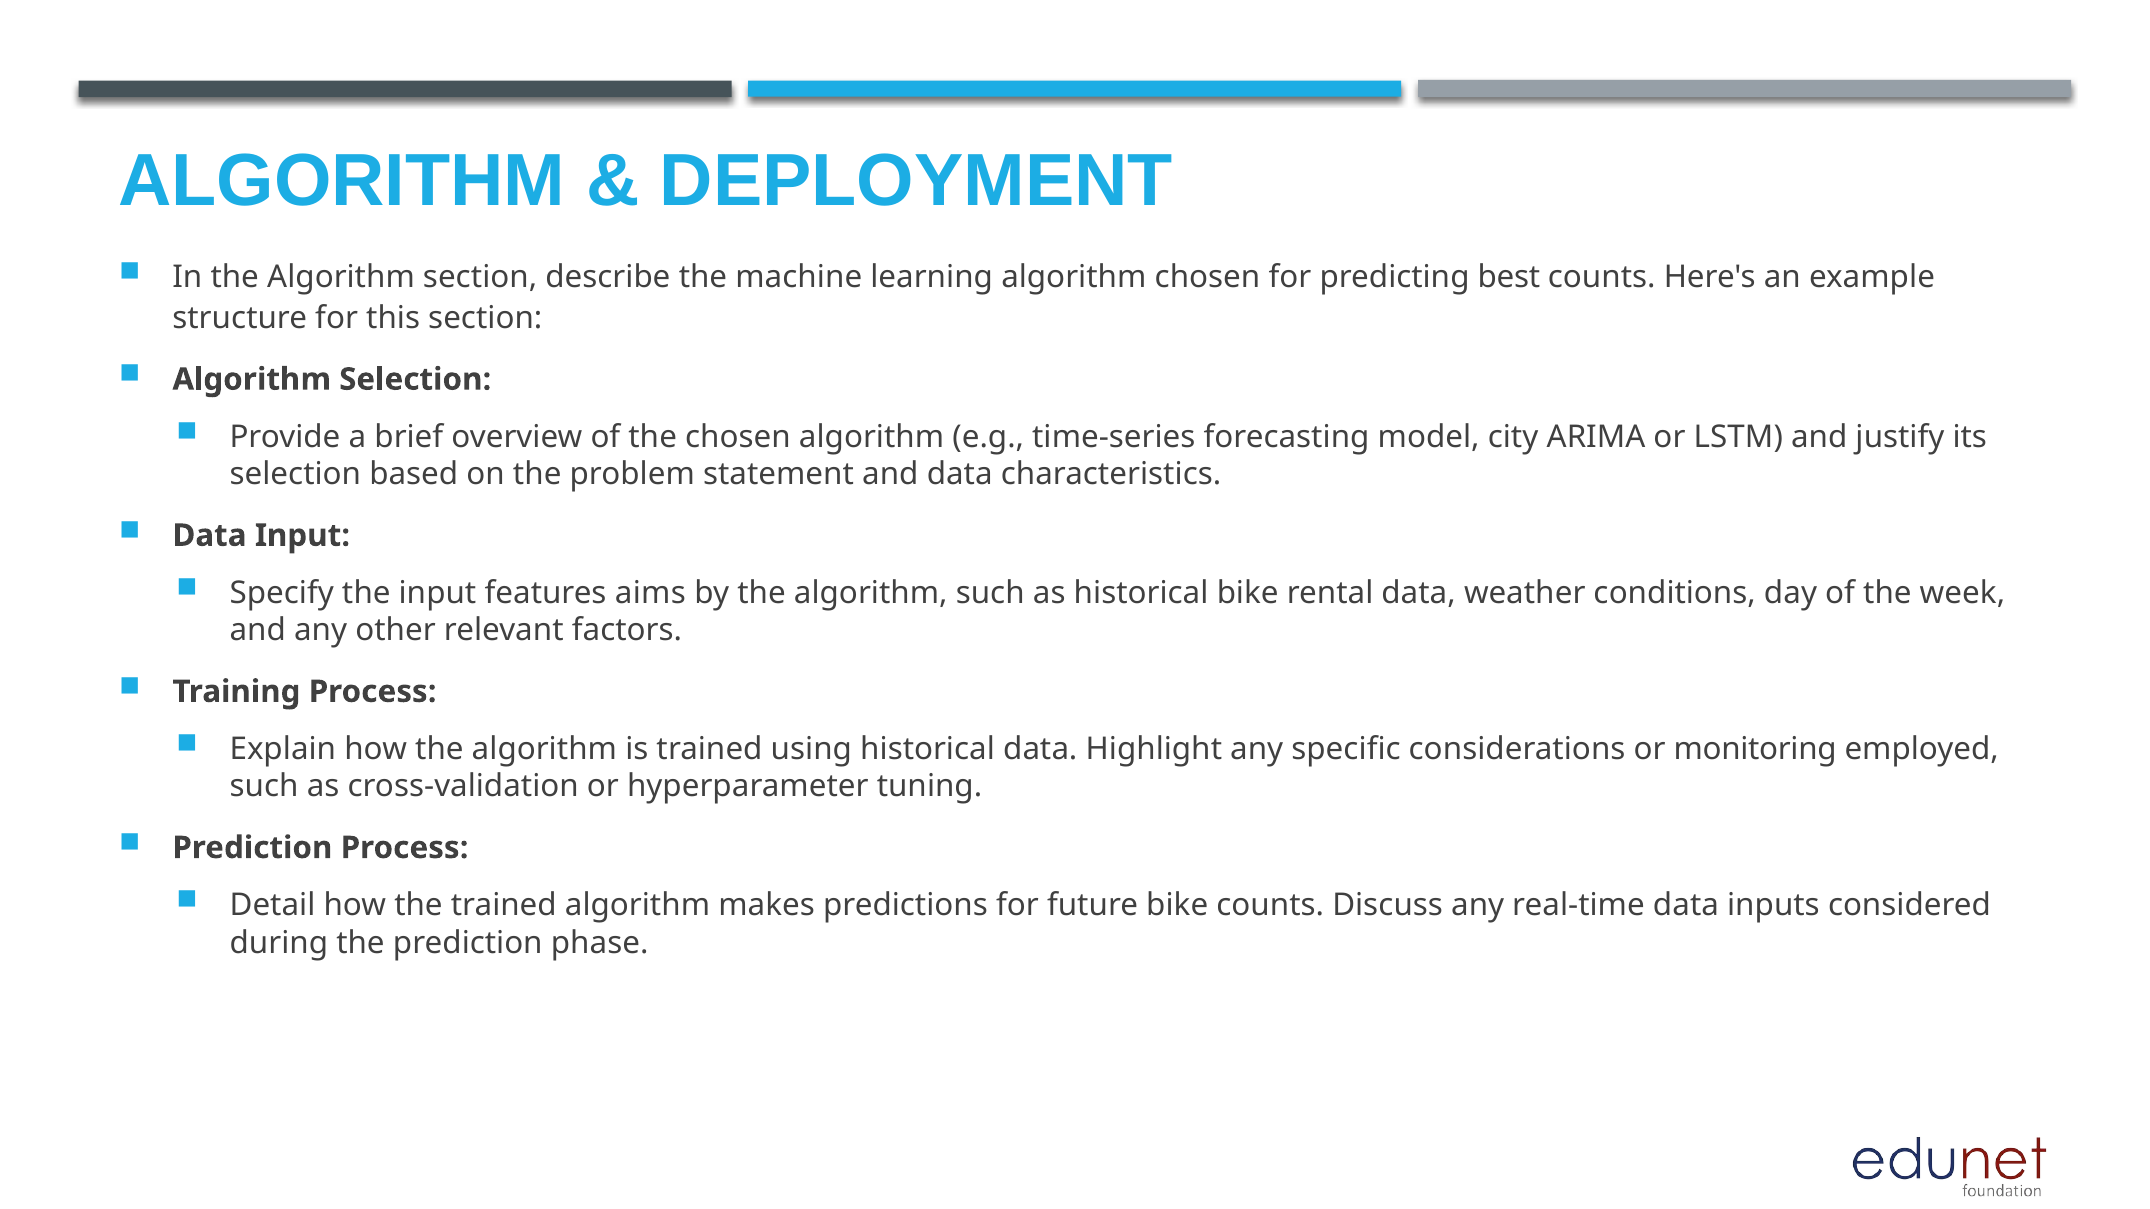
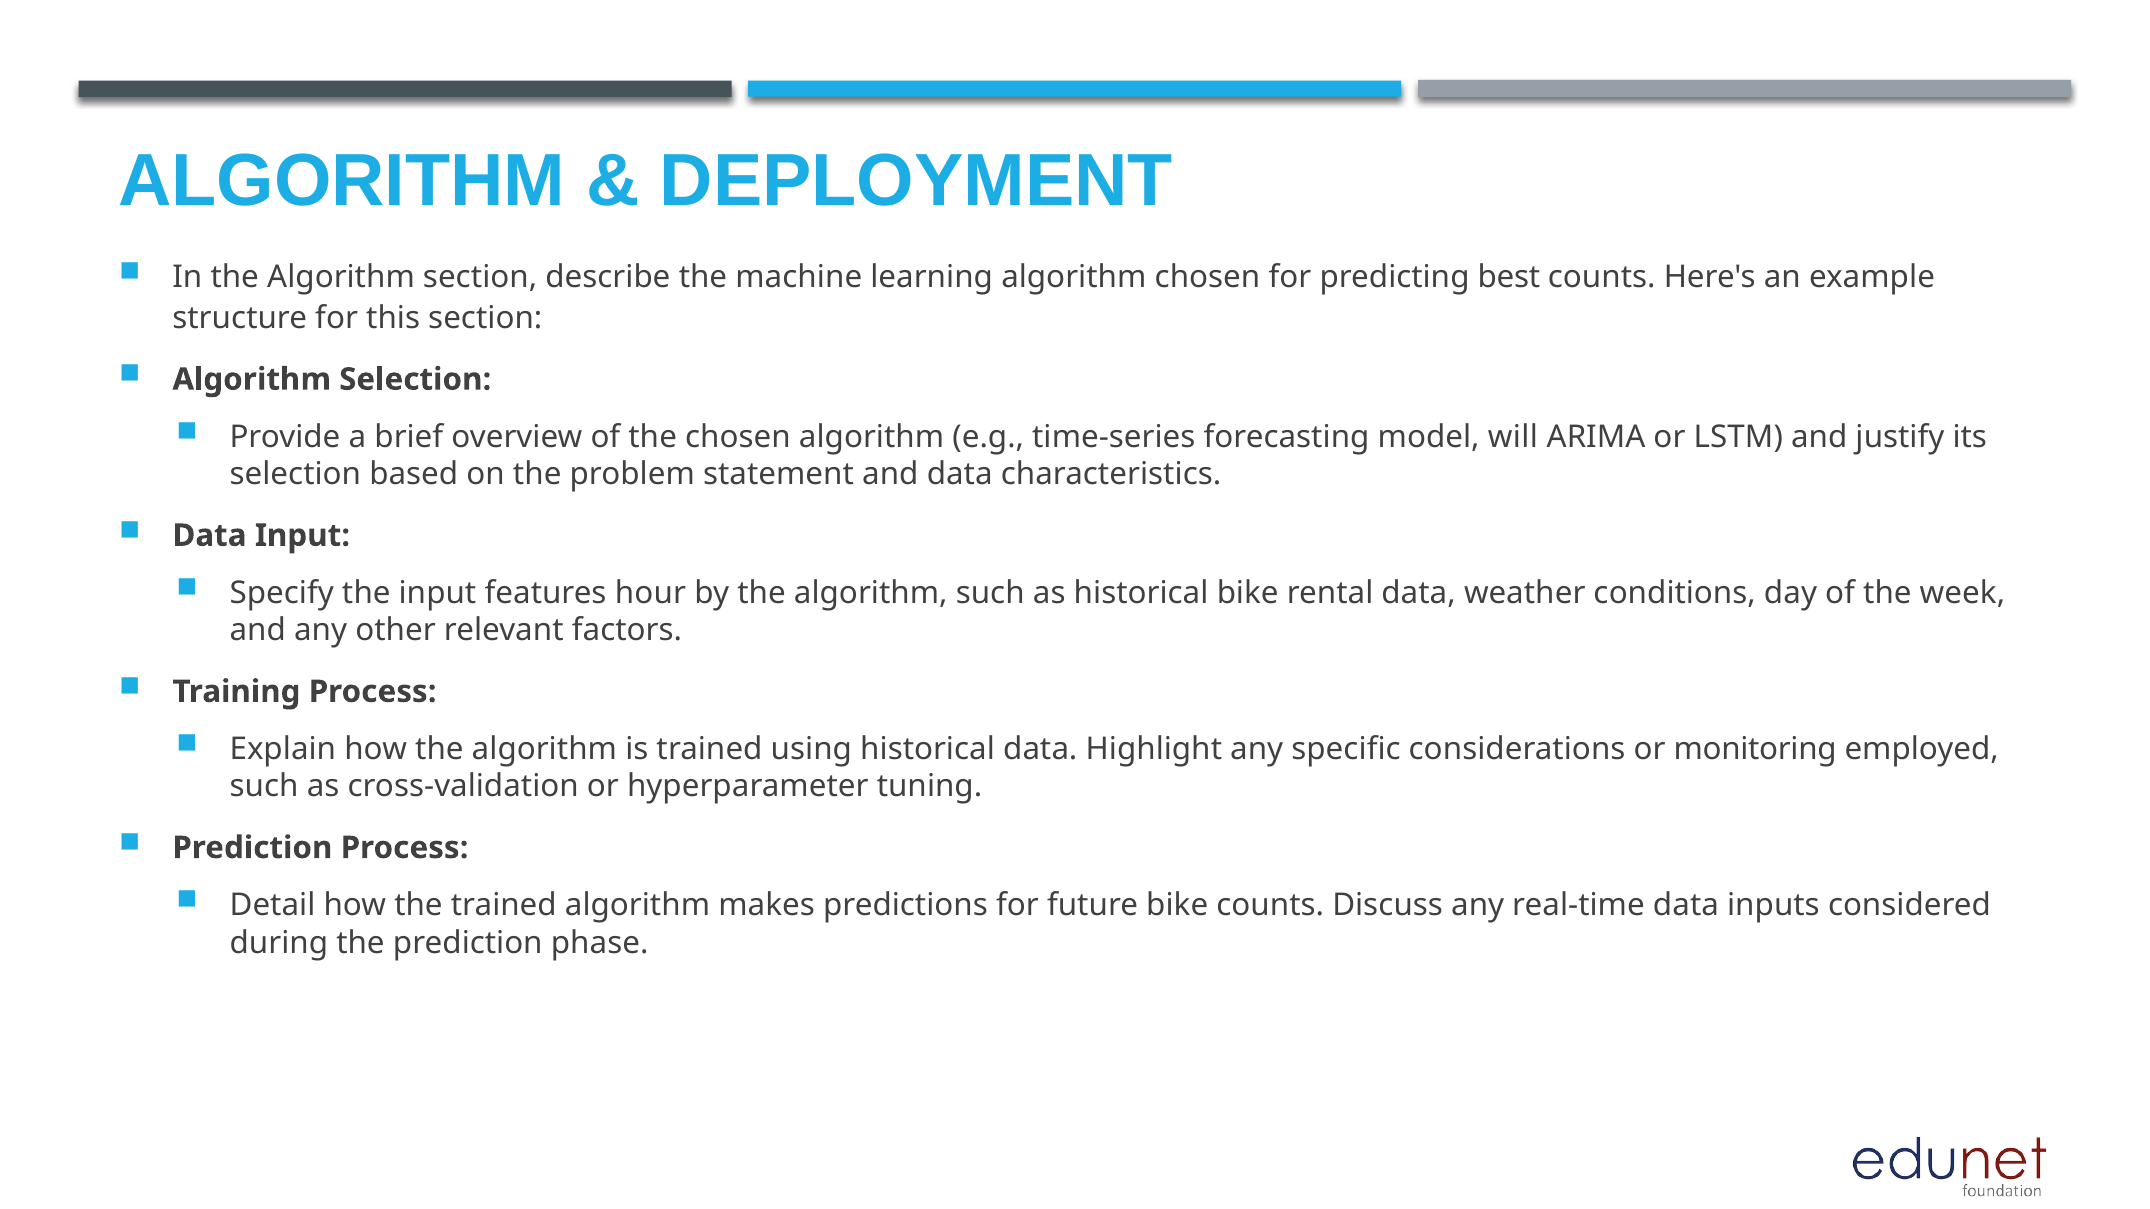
city: city -> will (1513, 437)
aims: aims -> hour (650, 593)
